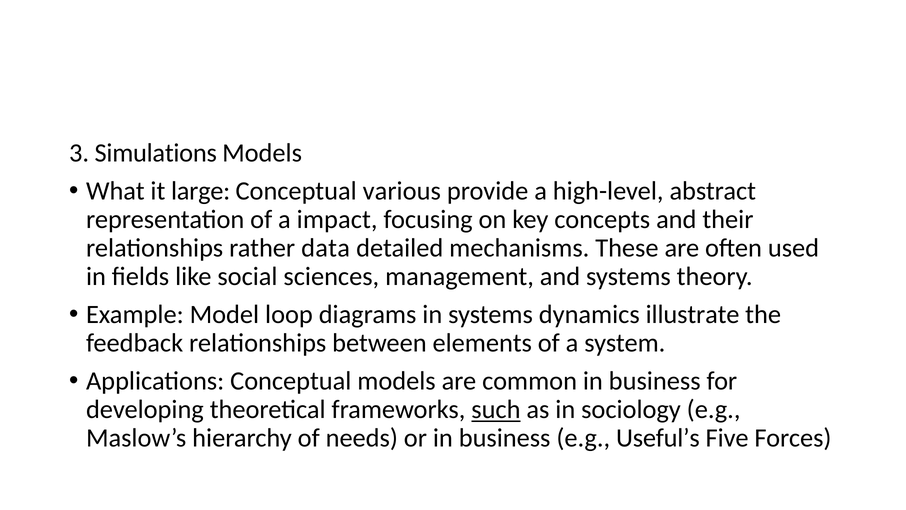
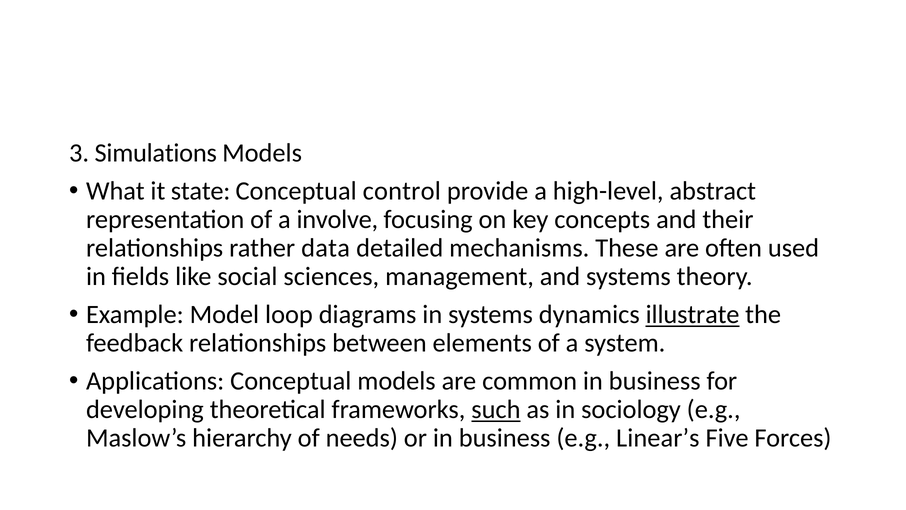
large: large -> state (201, 191)
various: various -> control (402, 191)
impact: impact -> involve (337, 220)
illustrate underline: none -> present (693, 314)
Useful’s: Useful’s -> Linear’s (658, 438)
